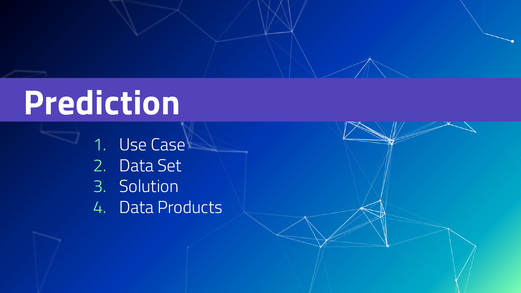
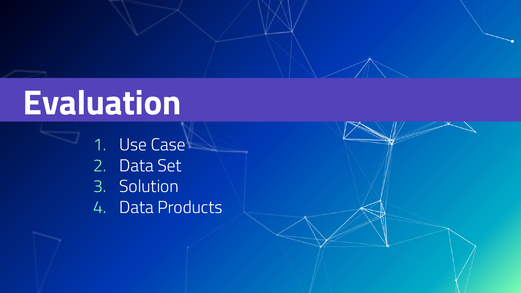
Prediction: Prediction -> Evaluation (102, 103)
